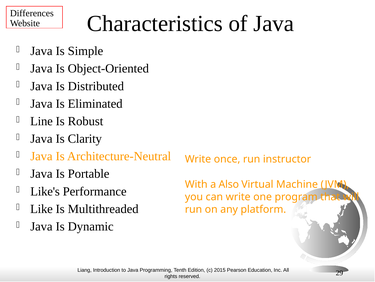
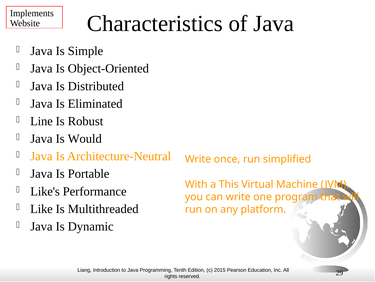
Differences: Differences -> Implements (32, 13)
Clarity: Clarity -> Would (85, 138)
instructor: instructor -> simplified (287, 159)
Also: Also -> This (229, 184)
